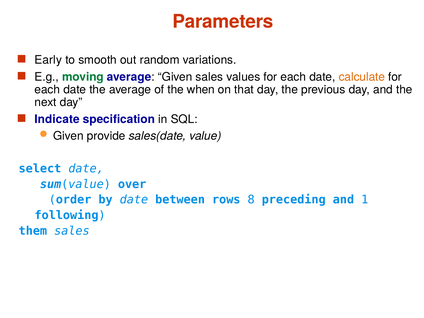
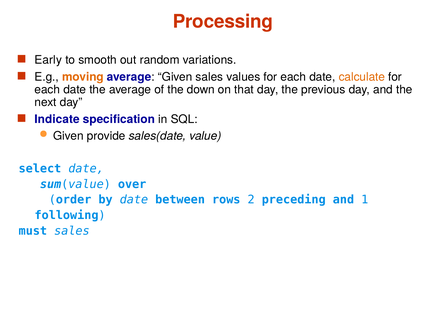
Parameters: Parameters -> Processing (223, 22)
moving colour: green -> orange (83, 77)
when: when -> down (201, 90)
8: 8 -> 2 (251, 200)
them: them -> must (33, 231)
